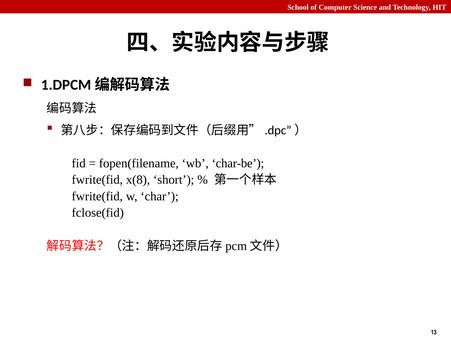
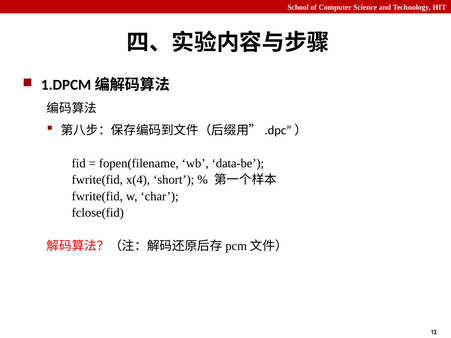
char-be: char-be -> data-be (238, 163)
x(8: x(8 -> x(4 (138, 180)
